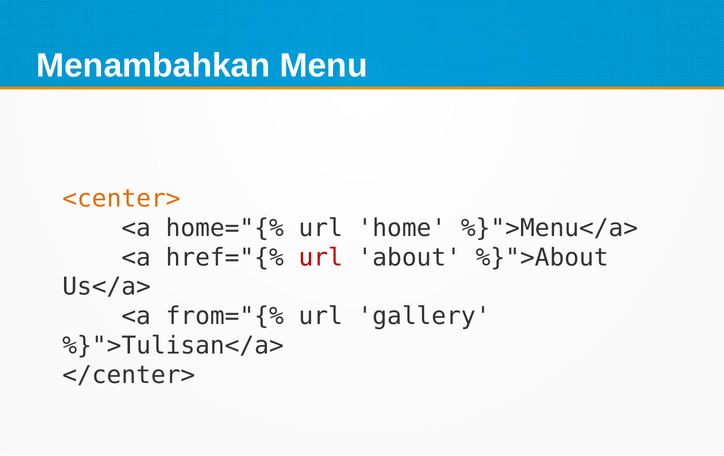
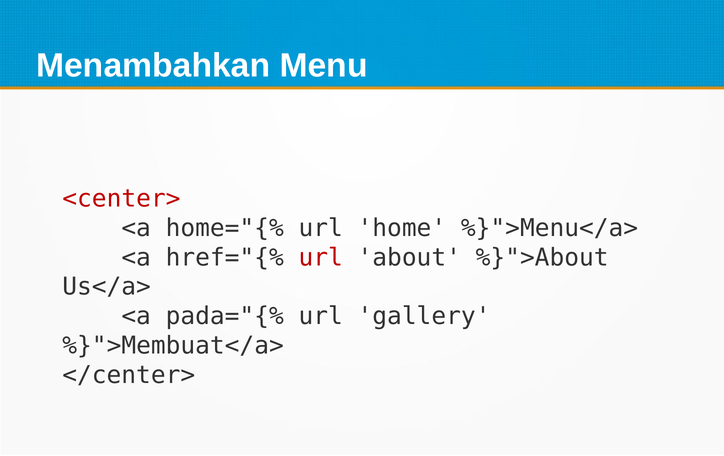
<center> colour: orange -> red (121, 199)
from="{%: from="{% -> pada="{% (225, 316)
%}">Tulisan</a>: %}">Tulisan</a> -> %}">Membuat</a> (173, 346)
